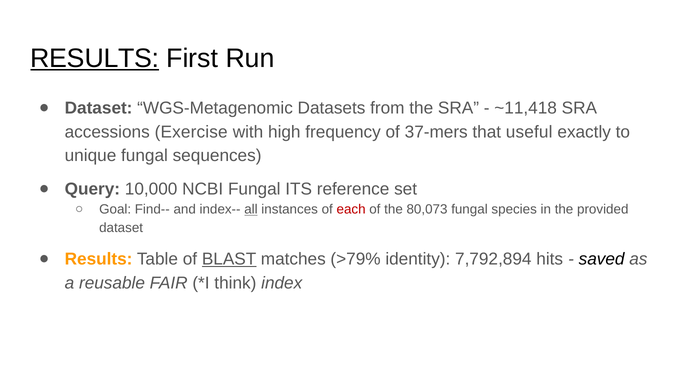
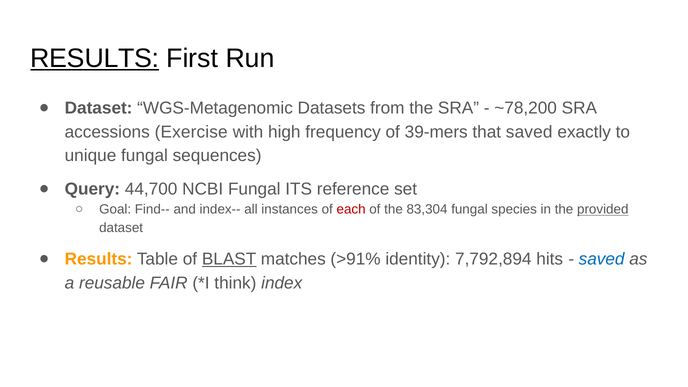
~11,418: ~11,418 -> ~78,200 (526, 108)
37-mers: 37-mers -> 39-mers (436, 132)
that useful: useful -> saved (529, 132)
10,000: 10,000 -> 44,700 (151, 189)
all underline: present -> none (251, 209)
80,073: 80,073 -> 83,304 (427, 209)
provided underline: none -> present (603, 209)
>79%: >79% -> >91% (356, 259)
saved colour: black -> blue (602, 259)
